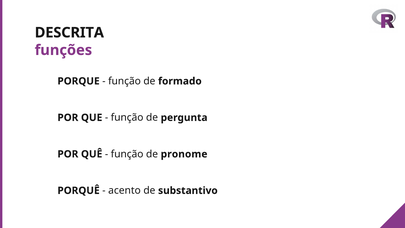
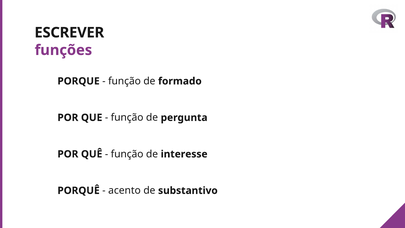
DESCRITA: DESCRITA -> ESCREVER (69, 33)
pronome: pronome -> interesse (184, 154)
